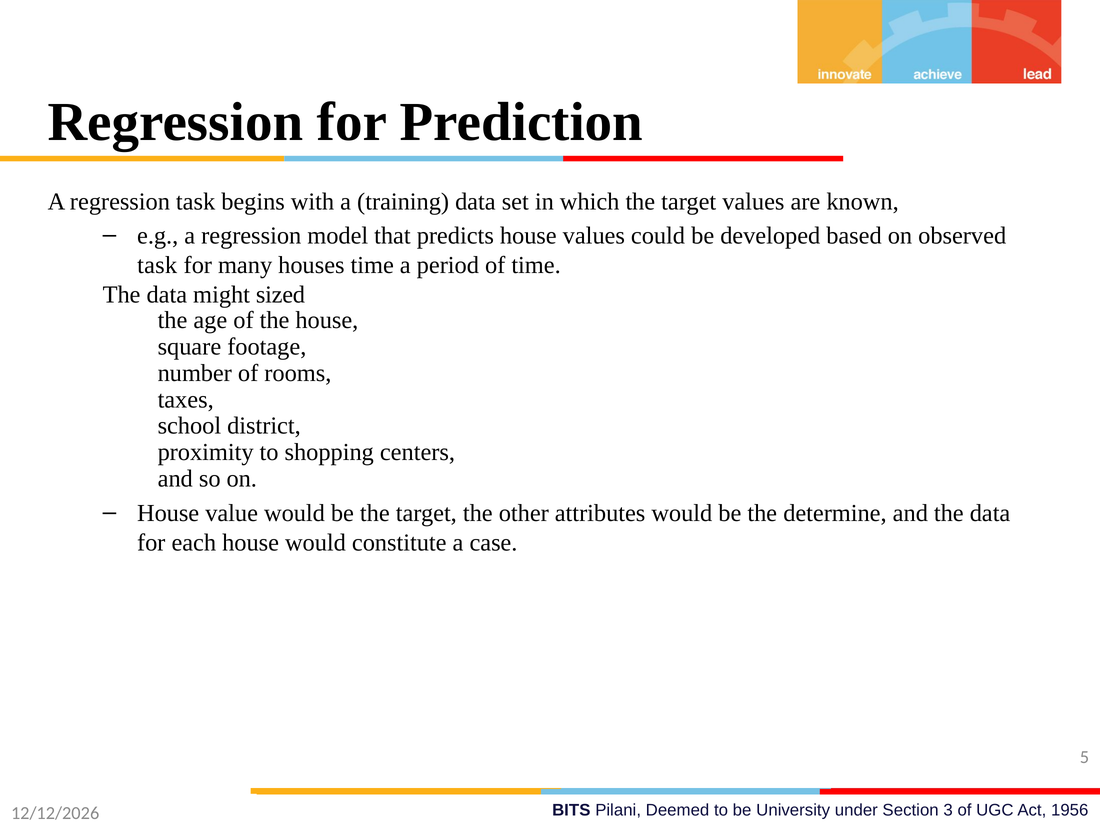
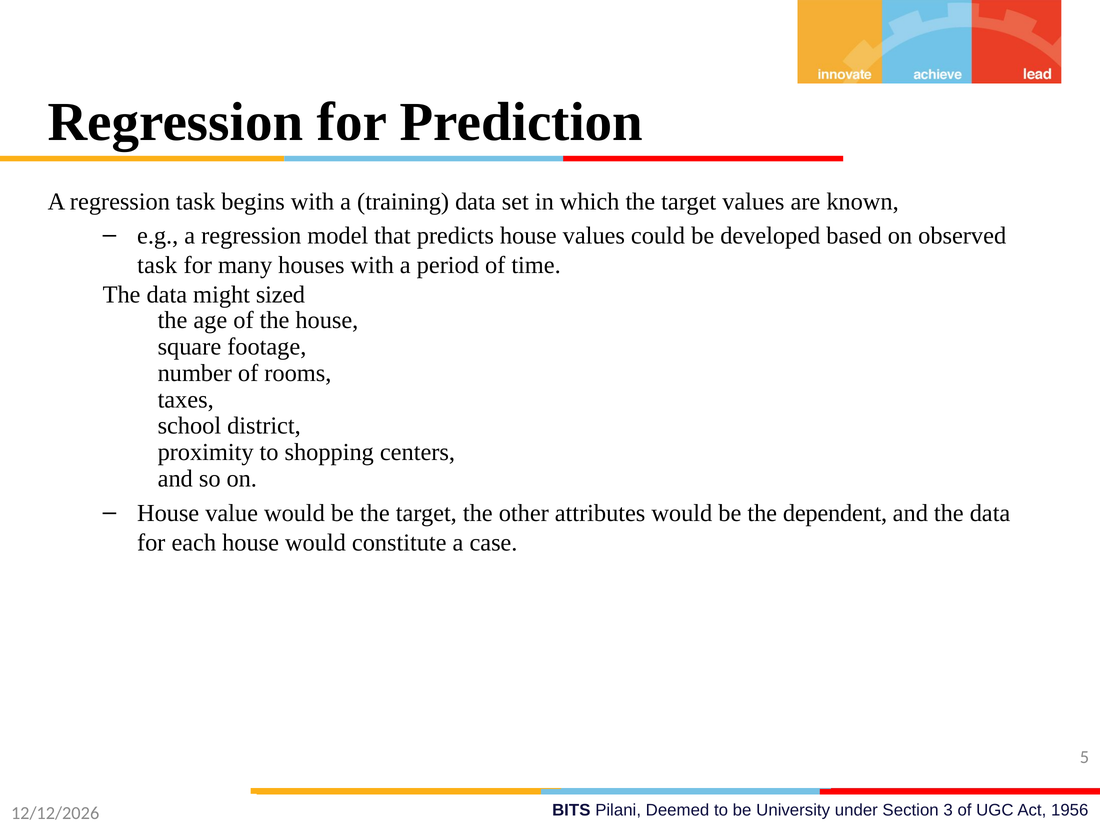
houses time: time -> with (372, 265)
determine: determine -> dependent (835, 513)
